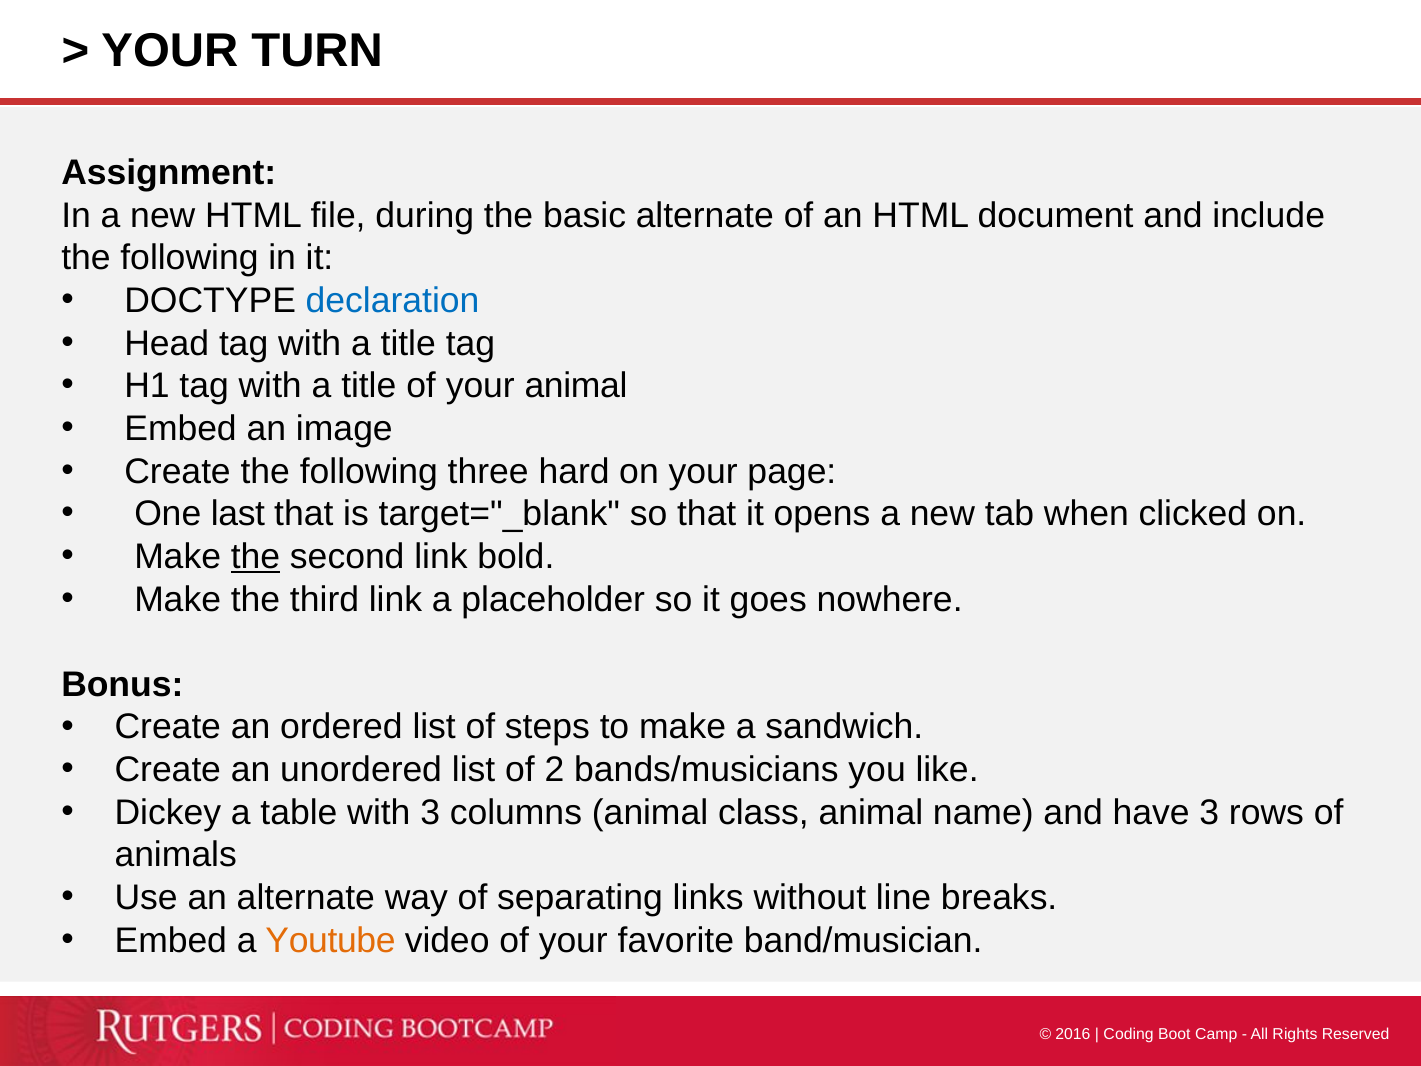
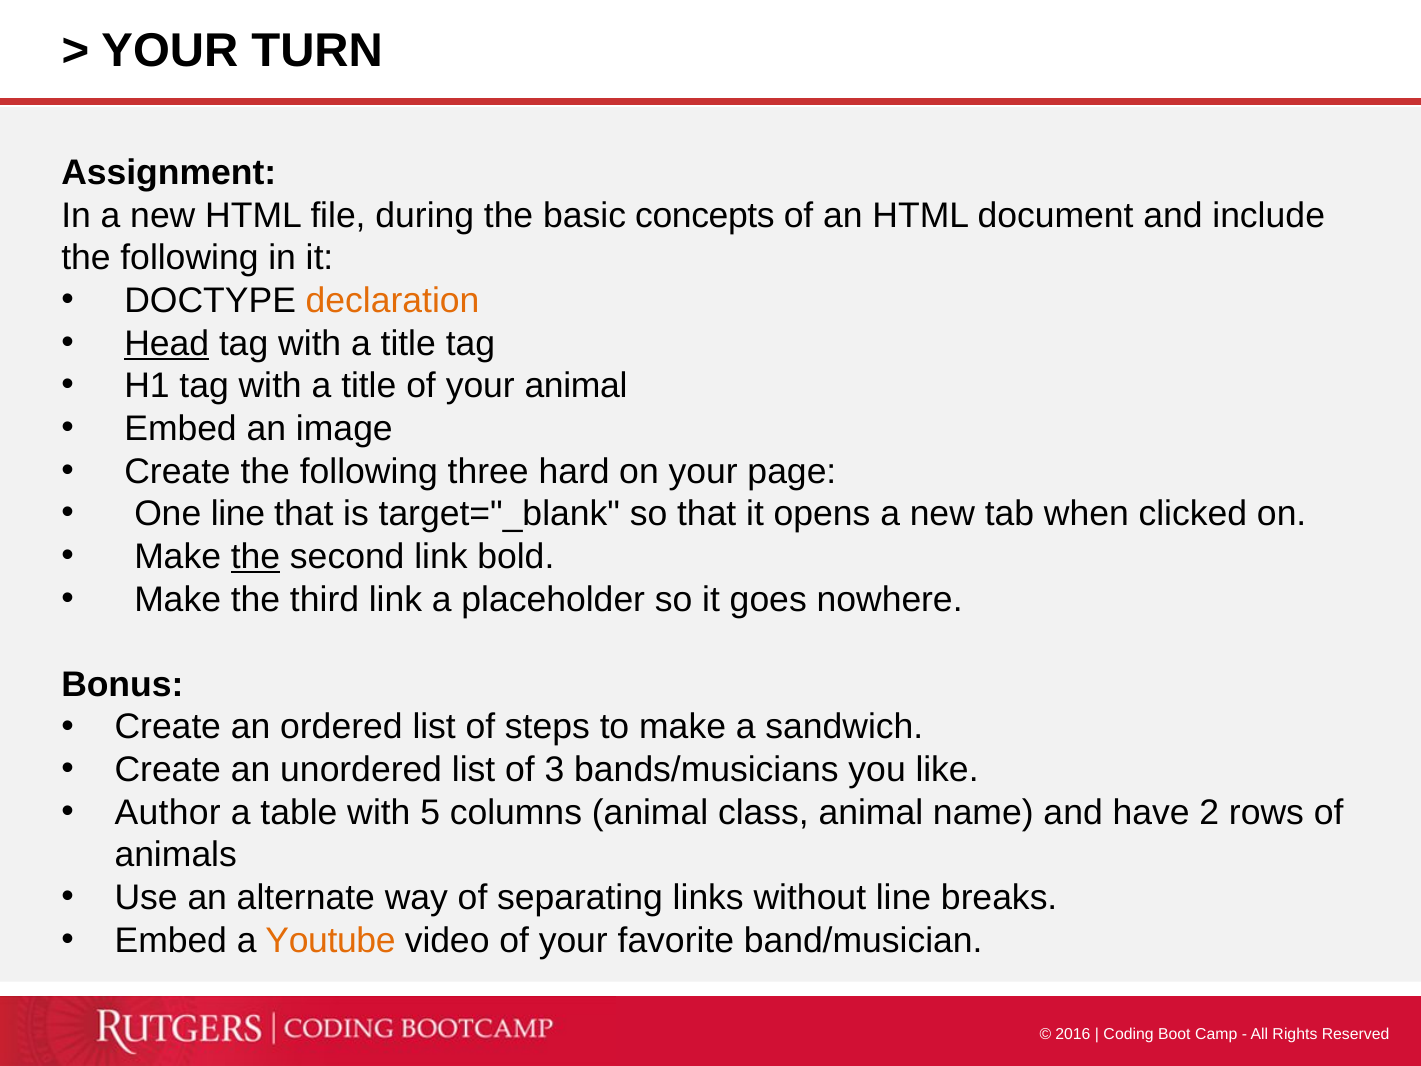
basic alternate: alternate -> concepts (705, 215)
declaration colour: blue -> orange (393, 301)
Head underline: none -> present (167, 343)
One last: last -> line (238, 514)
2: 2 -> 3 (554, 770)
Dickey: Dickey -> Author (168, 812)
with 3: 3 -> 5 (430, 812)
have 3: 3 -> 2 (1209, 812)
